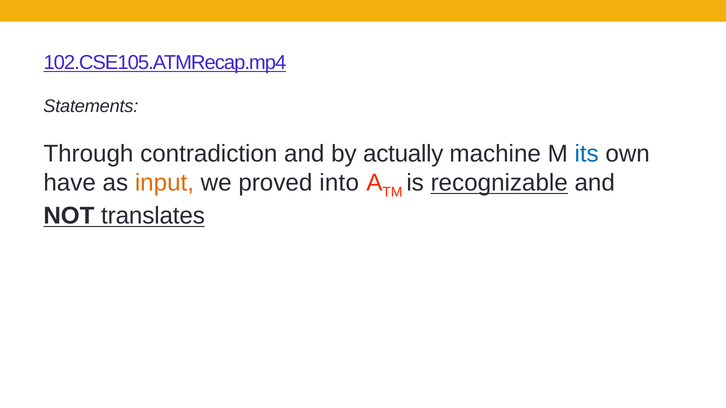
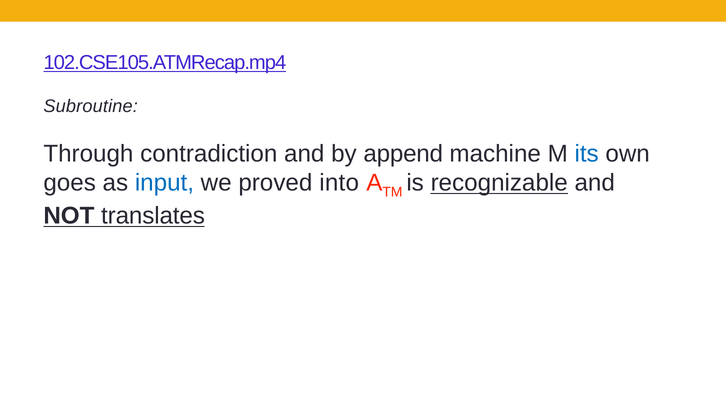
Statements: Statements -> Subroutine (91, 106)
actually: actually -> append (403, 154)
have: have -> goes (70, 183)
input colour: orange -> blue (164, 183)
